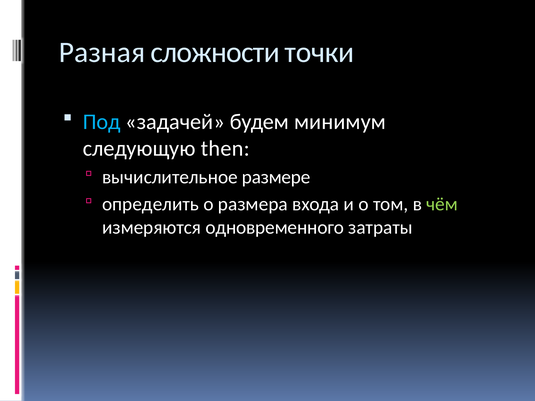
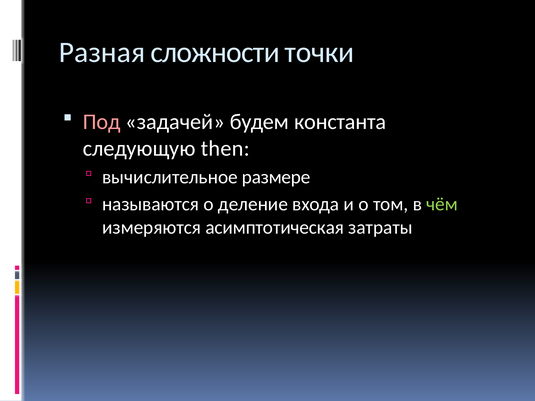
Под colour: light blue -> pink (102, 122)
минимум: минимум -> константа (340, 122)
определить: определить -> называются (151, 204)
размера: размера -> деление (253, 204)
одновременного: одновременного -> асимптотическая (275, 228)
